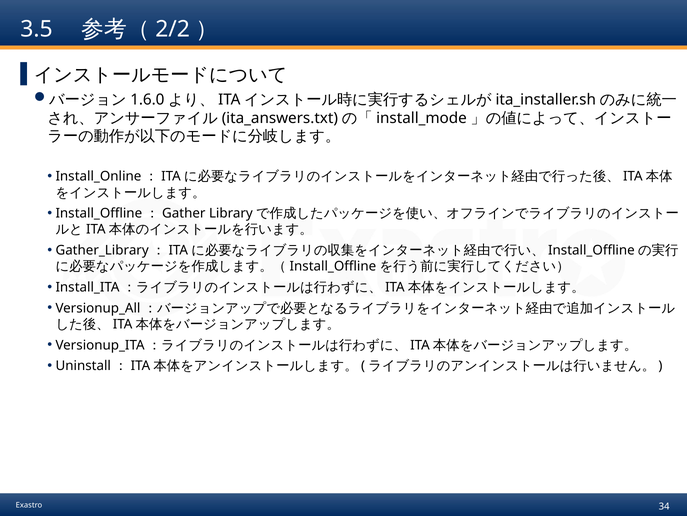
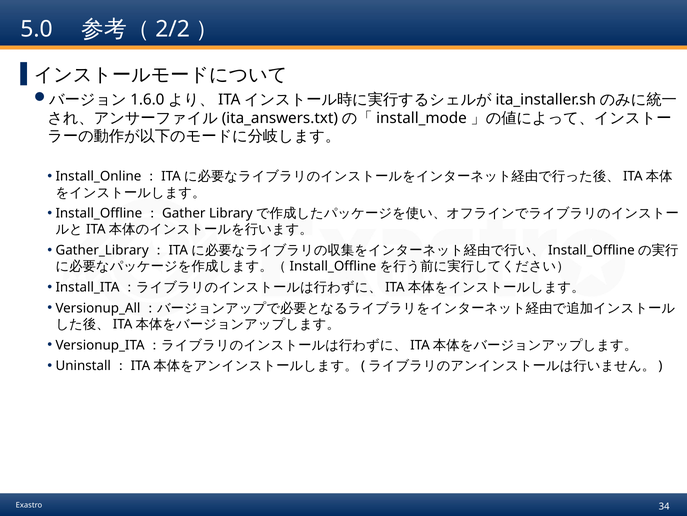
3.5: 3.5 -> 5.0 (37, 29)
